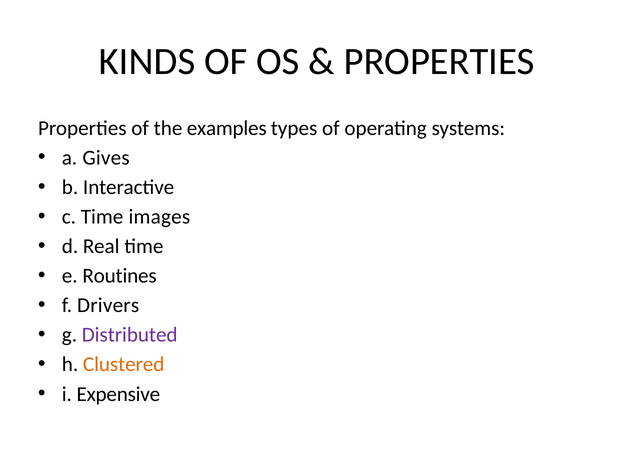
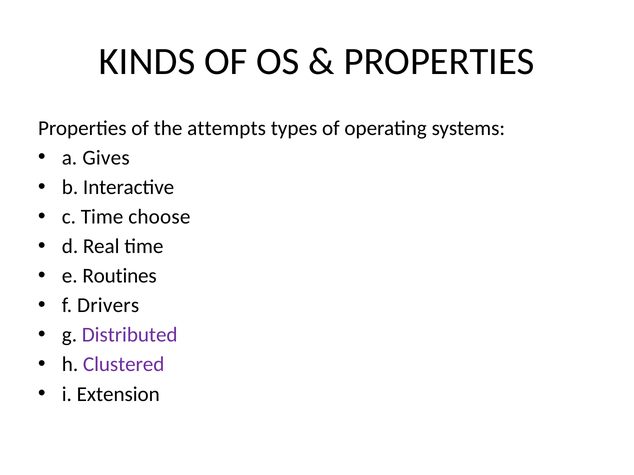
examples: examples -> attempts (227, 128)
images: images -> choose (159, 217)
Clustered colour: orange -> purple (124, 365)
Expensive: Expensive -> Extension (118, 394)
